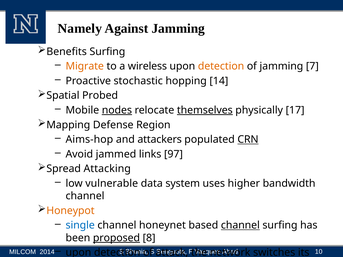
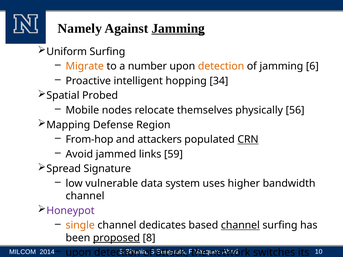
Jamming underline: none -> present (178, 28)
Benefits: Benefits -> Uniform (67, 52)
wireless: wireless -> number (147, 66)
7: 7 -> 6 (312, 66)
stochastic: stochastic -> intelligent (138, 81)
14: 14 -> 34 (219, 81)
nodes underline: present -> none (117, 110)
themselves underline: present -> none (205, 110)
17: 17 -> 56 (295, 110)
Aims-hop: Aims-hop -> From-hop (89, 140)
97: 97 -> 59 (173, 154)
Attacking: Attacking -> Signature (107, 169)
Honeypot colour: orange -> purple (70, 211)
single colour: blue -> orange (80, 226)
honeynet: honeynet -> dedicates (162, 226)
